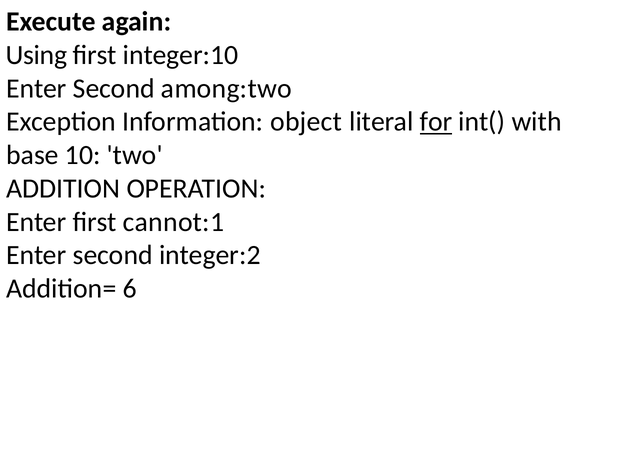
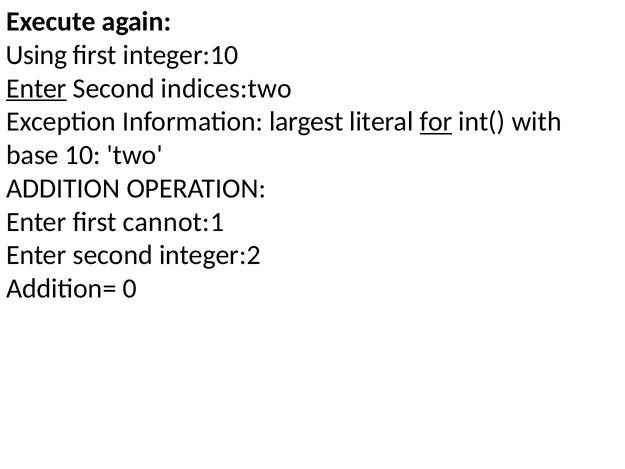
Enter underline: none -> present (36, 88)
among:two: among:two -> indices:two (226, 88)
object: object -> largest (306, 122)
6: 6 -> 0 (130, 288)
